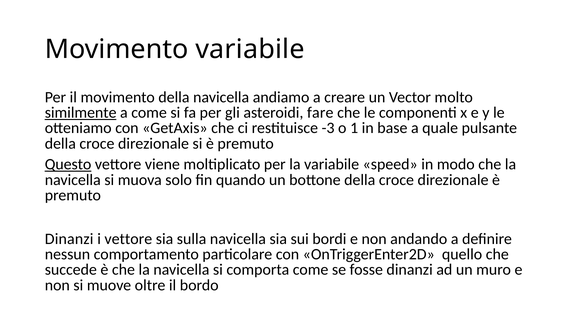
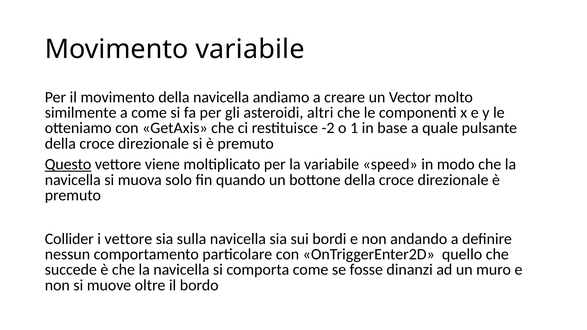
similmente underline: present -> none (81, 113)
fare: fare -> altri (320, 113)
-3: -3 -> -2 (328, 128)
Dinanzi: Dinanzi -> Collider (69, 239)
